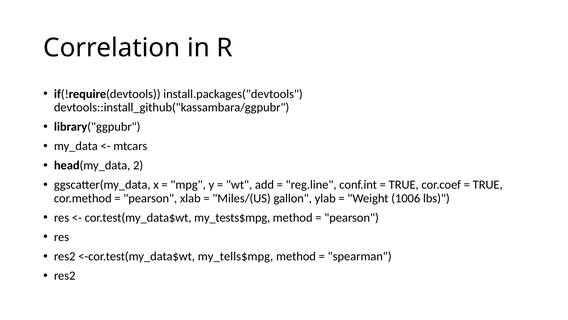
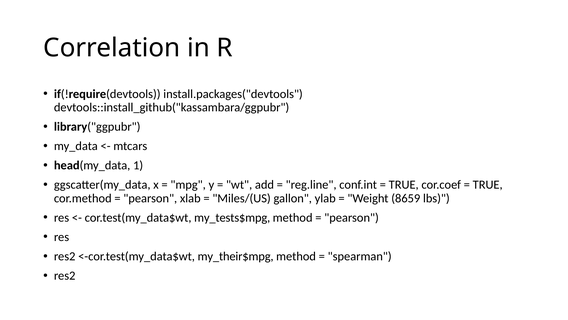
2: 2 -> 1 (138, 165)
1006: 1006 -> 8659 (406, 198)
my_tells$mpg: my_tells$mpg -> my_their$mpg (236, 256)
